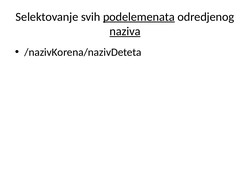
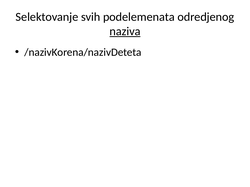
podelemenata underline: present -> none (139, 17)
